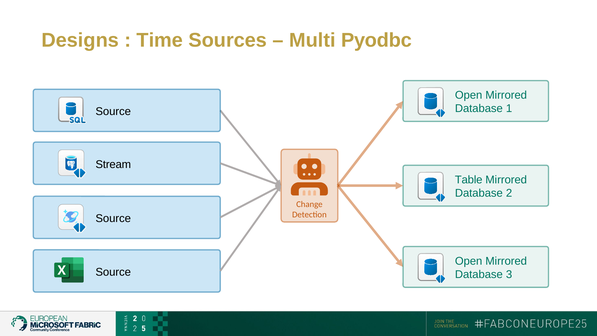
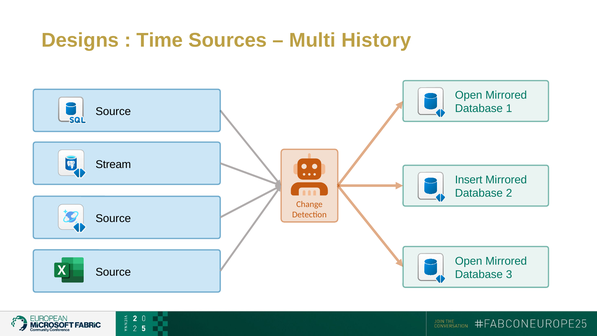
Pyodbc: Pyodbc -> History (376, 40)
Table: Table -> Insert (469, 180)
